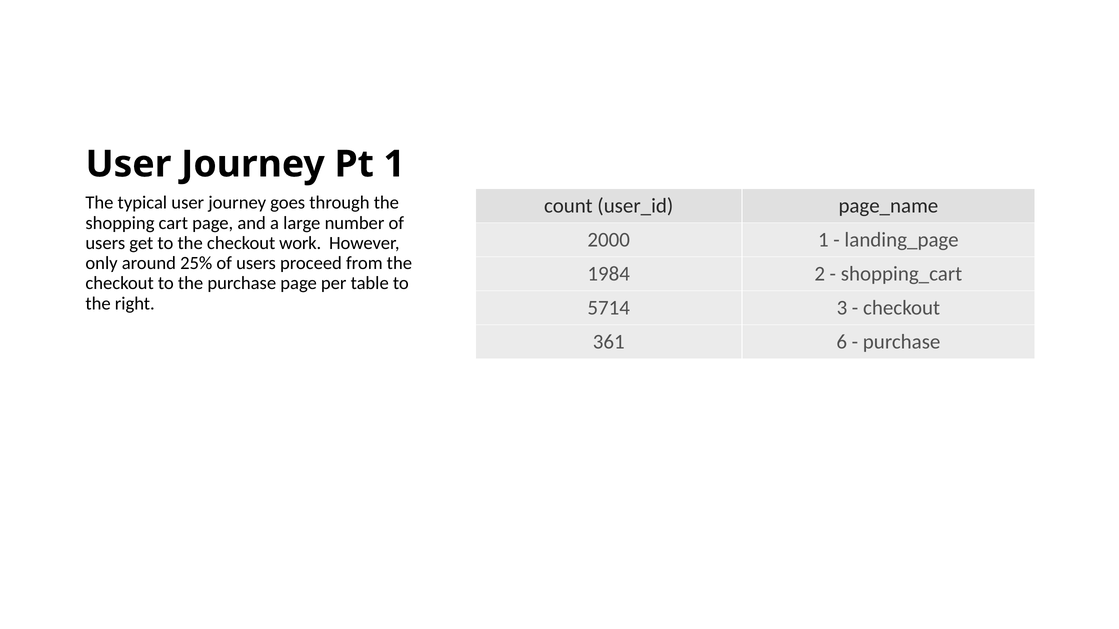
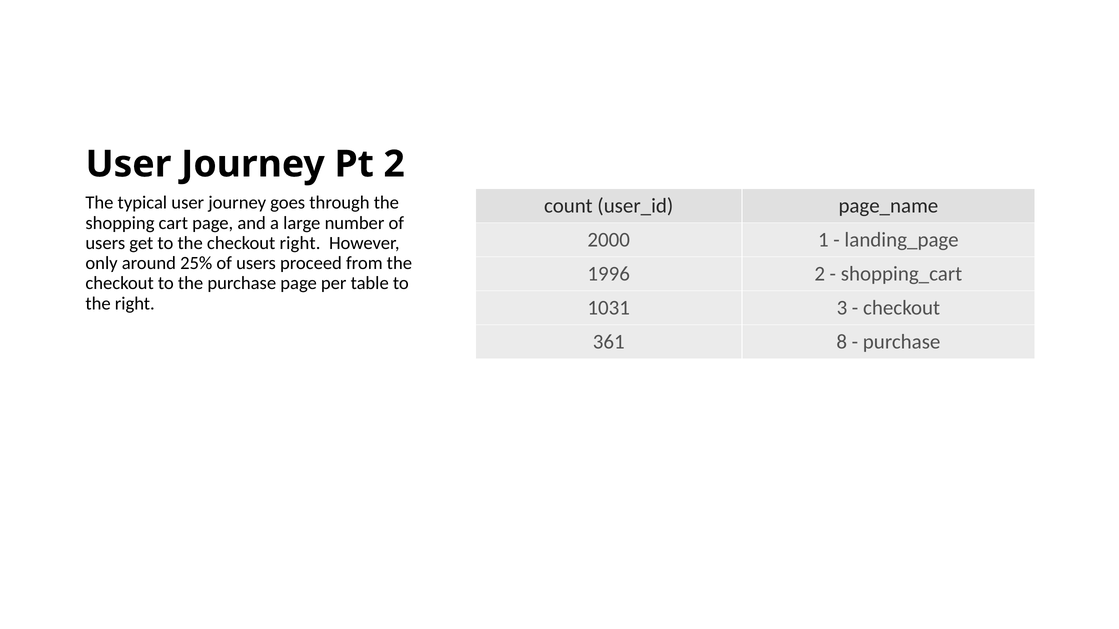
Pt 1: 1 -> 2 (394, 164)
checkout work: work -> right (300, 243)
1984: 1984 -> 1996 (609, 274)
5714: 5714 -> 1031 (609, 308)
6: 6 -> 8 (842, 342)
